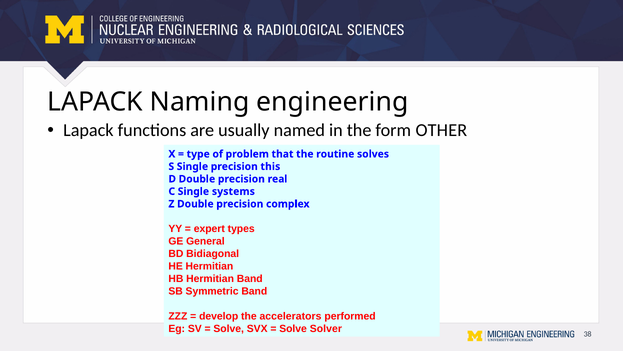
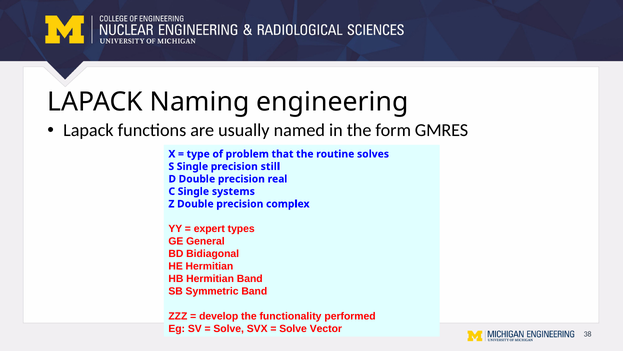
OTHER: OTHER -> GMRES (442, 130)
this: this -> still (270, 166)
accelerators: accelerators -> functionality (291, 316)
Solver: Solver -> Vector (326, 328)
